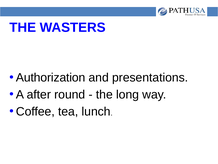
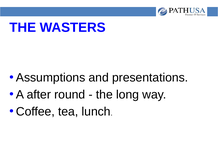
Authorization: Authorization -> Assumptions (51, 77)
